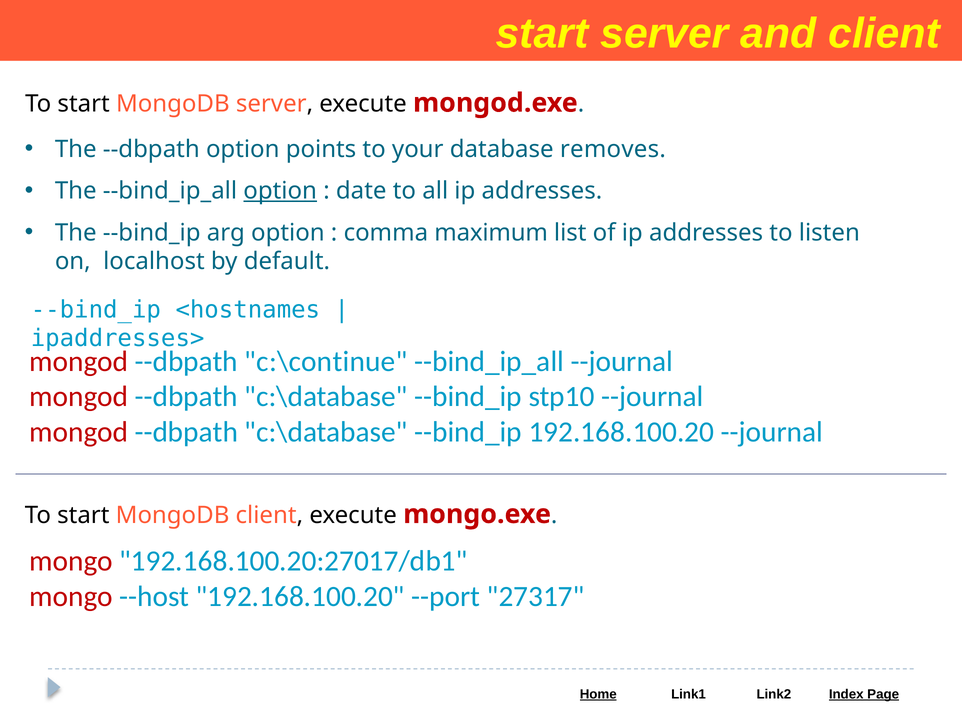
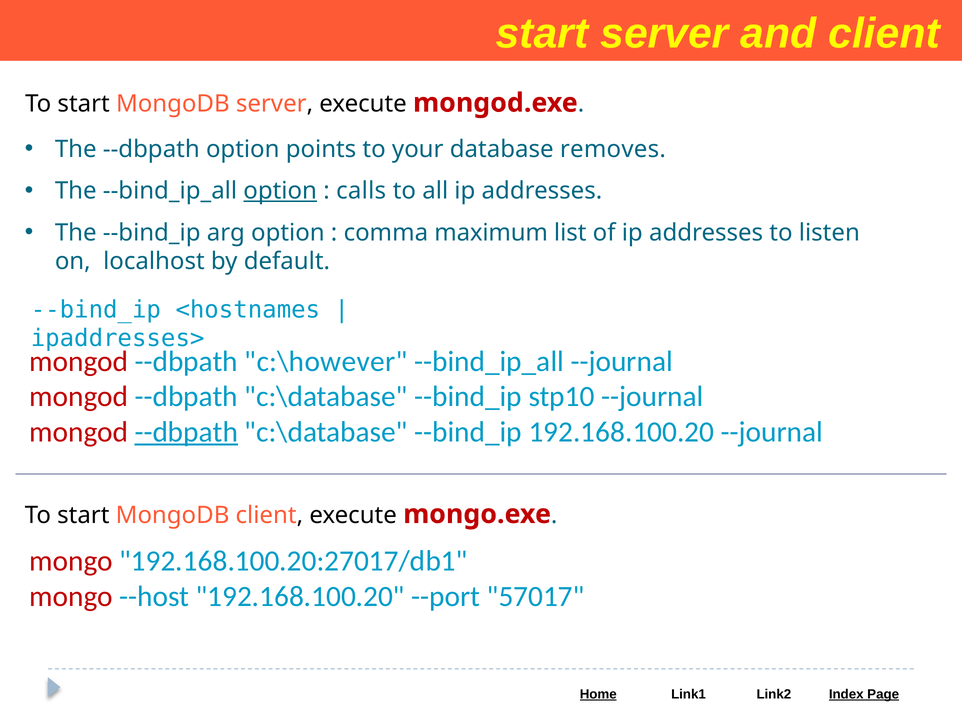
date: date -> calls (361, 191)
c:\continue: c:\continue -> c:\however (326, 361)
--dbpath underline: none -> present (186, 432)
27317: 27317 -> 57017 (536, 596)
